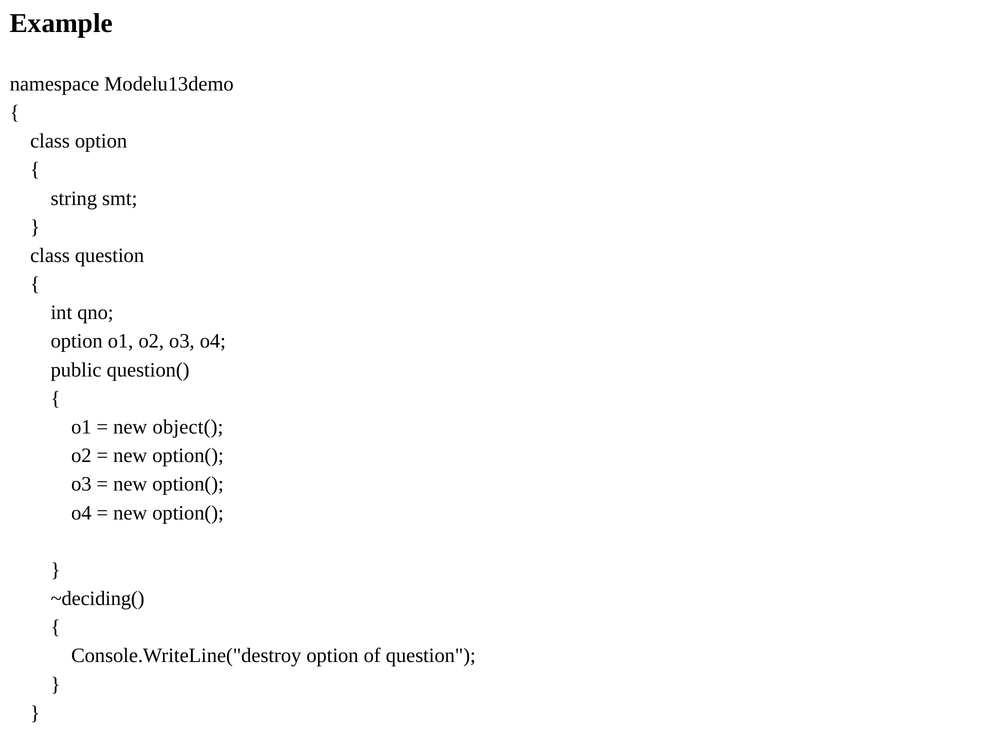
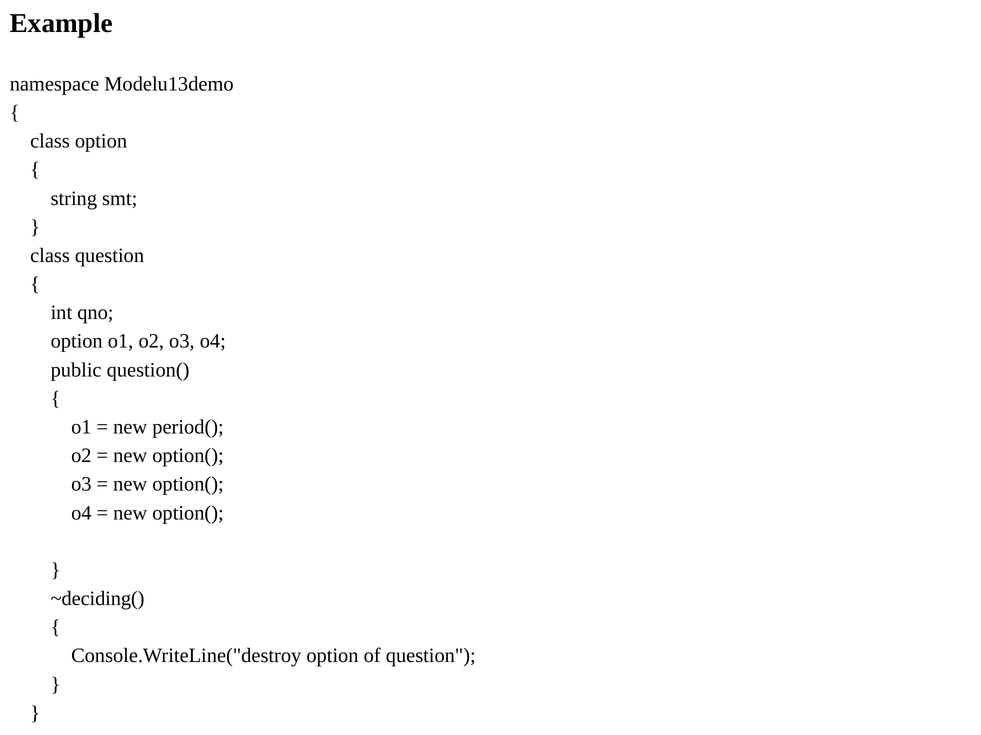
object(: object( -> period( (188, 427)
